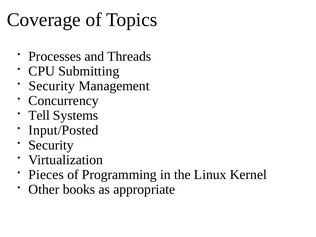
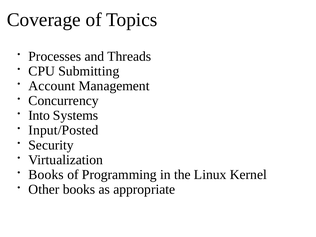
Security: Security -> Account (52, 86)
Tell: Tell -> Into (39, 115)
Pieces: Pieces -> Books (46, 175)
